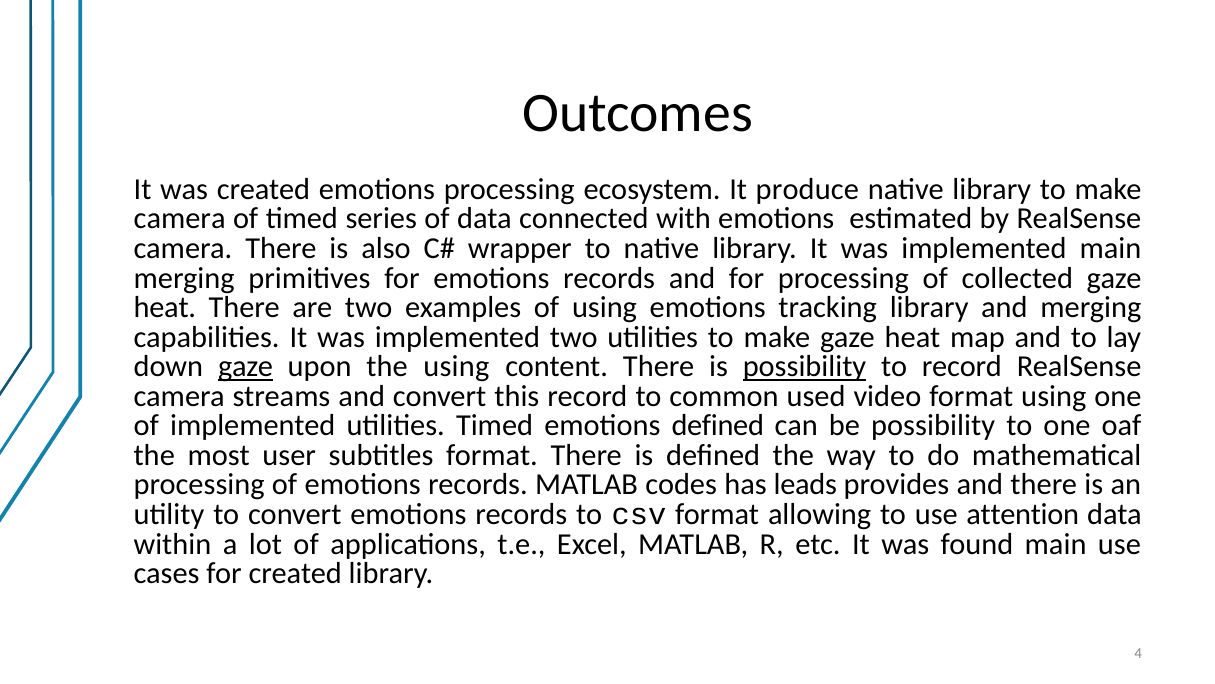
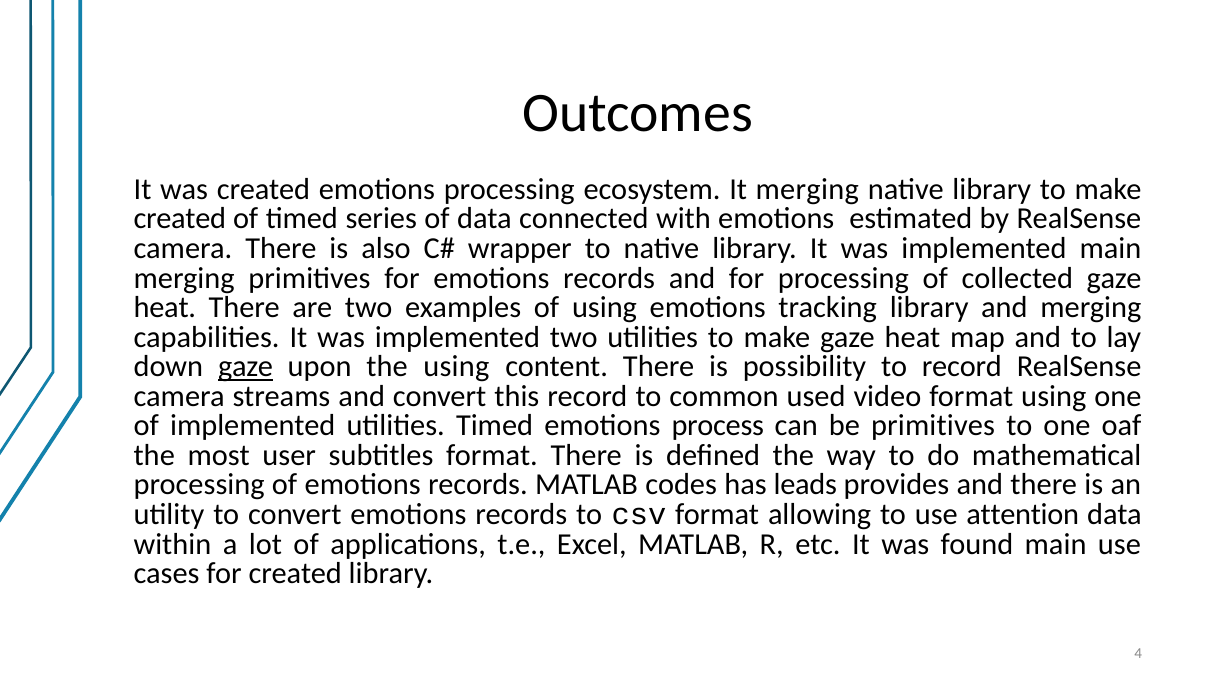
It produce: produce -> merging (807, 189)
camera: camera -> created (180, 219)
possibility underline: present -> none (804, 366)
emotions defined: defined -> process (718, 426)
be possibility: possibility -> primitives (933, 426)
